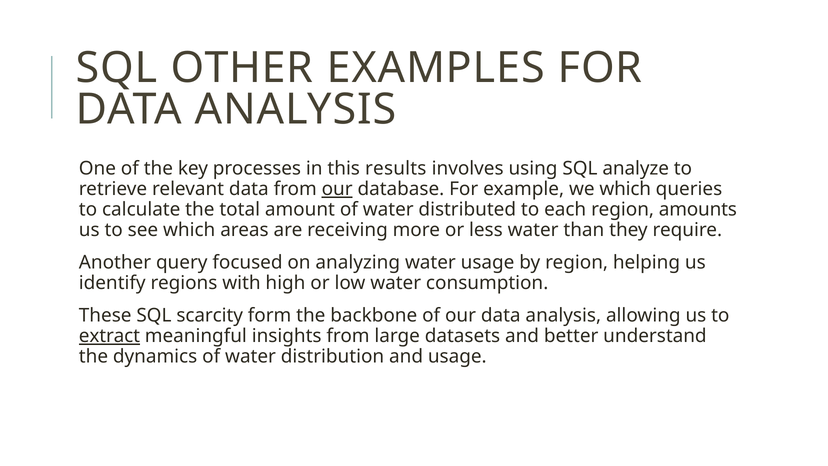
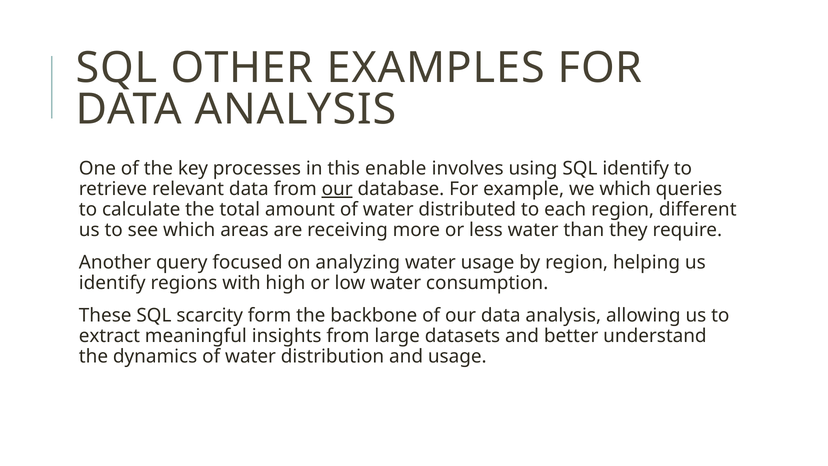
results: results -> enable (396, 168)
SQL analyze: analyze -> identify (636, 168)
amounts: amounts -> different (698, 209)
extract underline: present -> none (109, 336)
